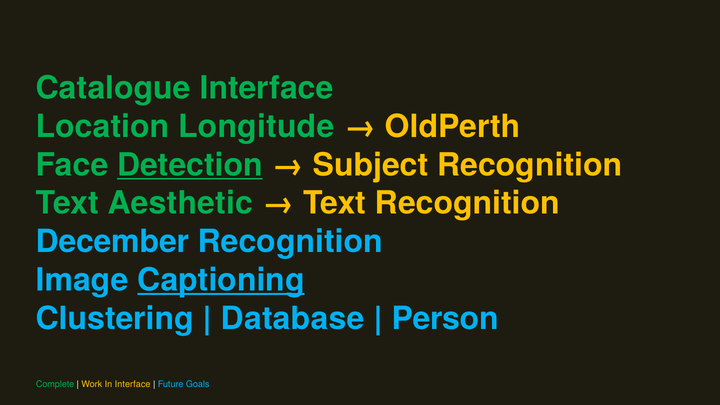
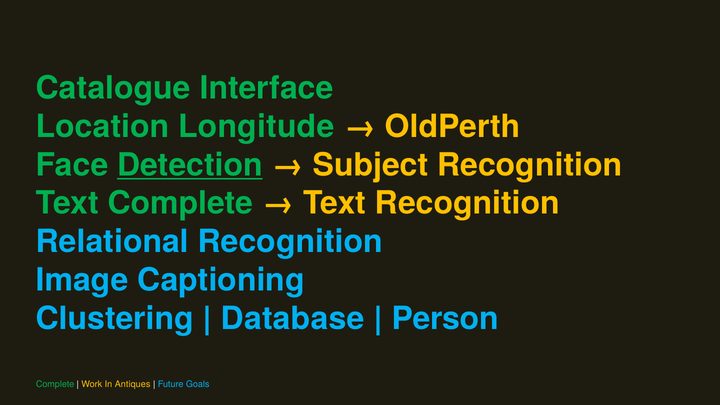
Text Aesthetic: Aesthetic -> Complete (180, 203)
December: December -> Relational (112, 242)
Captioning underline: present -> none (221, 280)
In Interface: Interface -> Antiques (133, 384)
